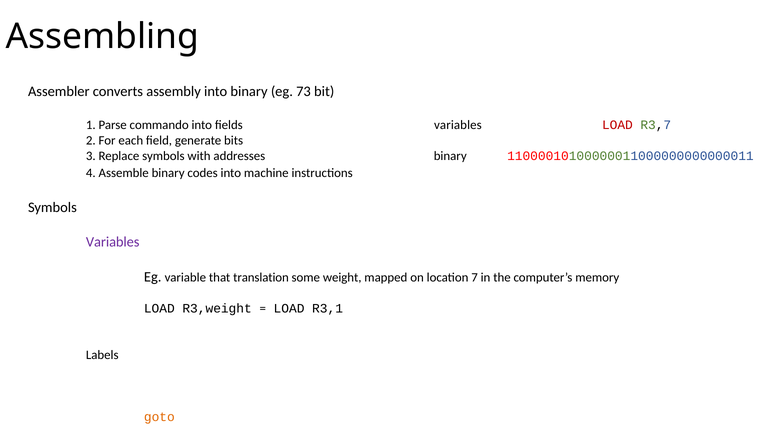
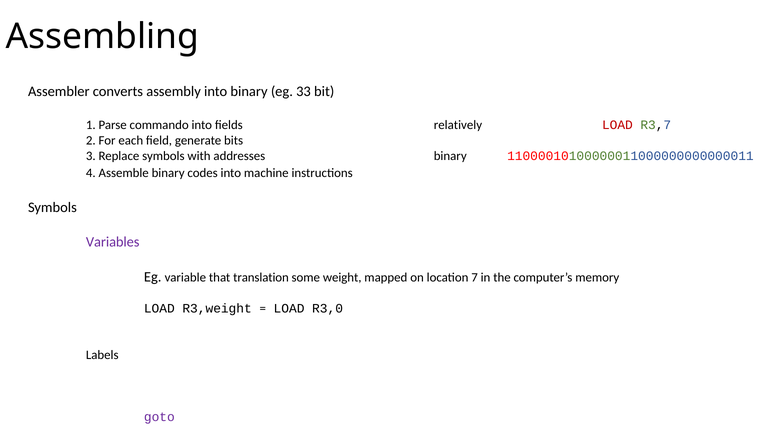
73: 73 -> 33 (303, 91)
fields variables: variables -> relatively (458, 125)
R3,1: R3,1 -> R3,0 (328, 309)
goto colour: orange -> purple (159, 417)
